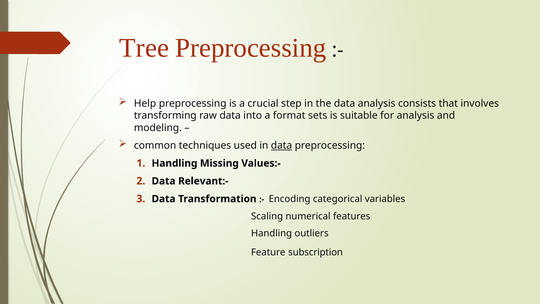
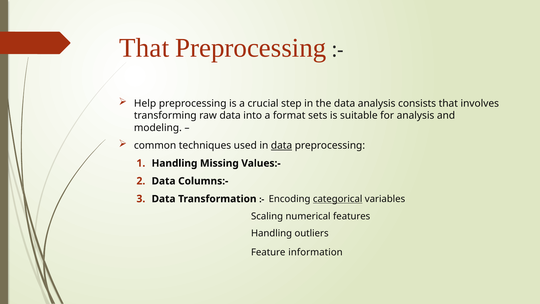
Tree: Tree -> That (144, 48)
Relevant:-: Relevant:- -> Columns:- (203, 181)
categorical underline: none -> present (338, 199)
subscription: subscription -> information (315, 252)
